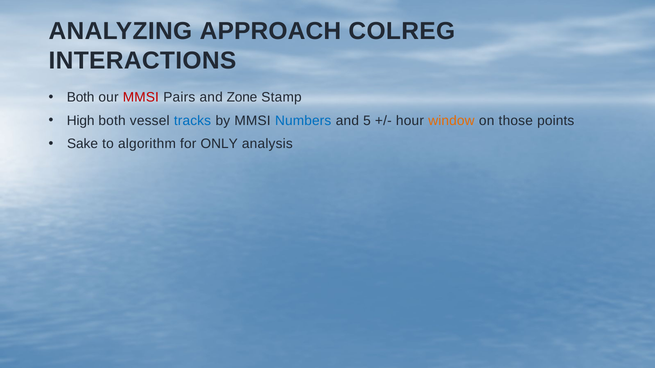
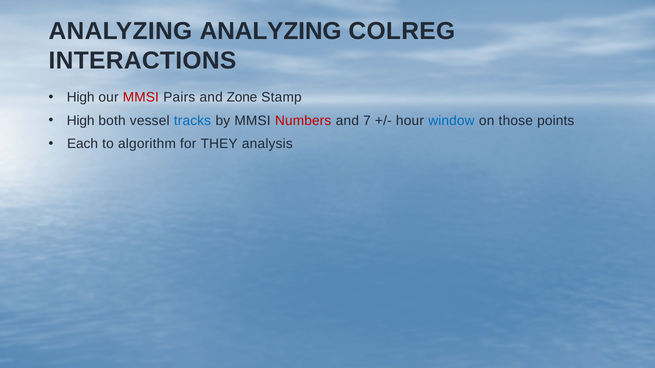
ANALYZING APPROACH: APPROACH -> ANALYZING (271, 31)
Both: Both -> High (81, 98)
Numbers colour: blue -> red (303, 121)
5: 5 -> 7 (367, 121)
window colour: orange -> blue (451, 121)
Sake: Sake -> Each (83, 144)
ONLY: ONLY -> THEY (219, 144)
